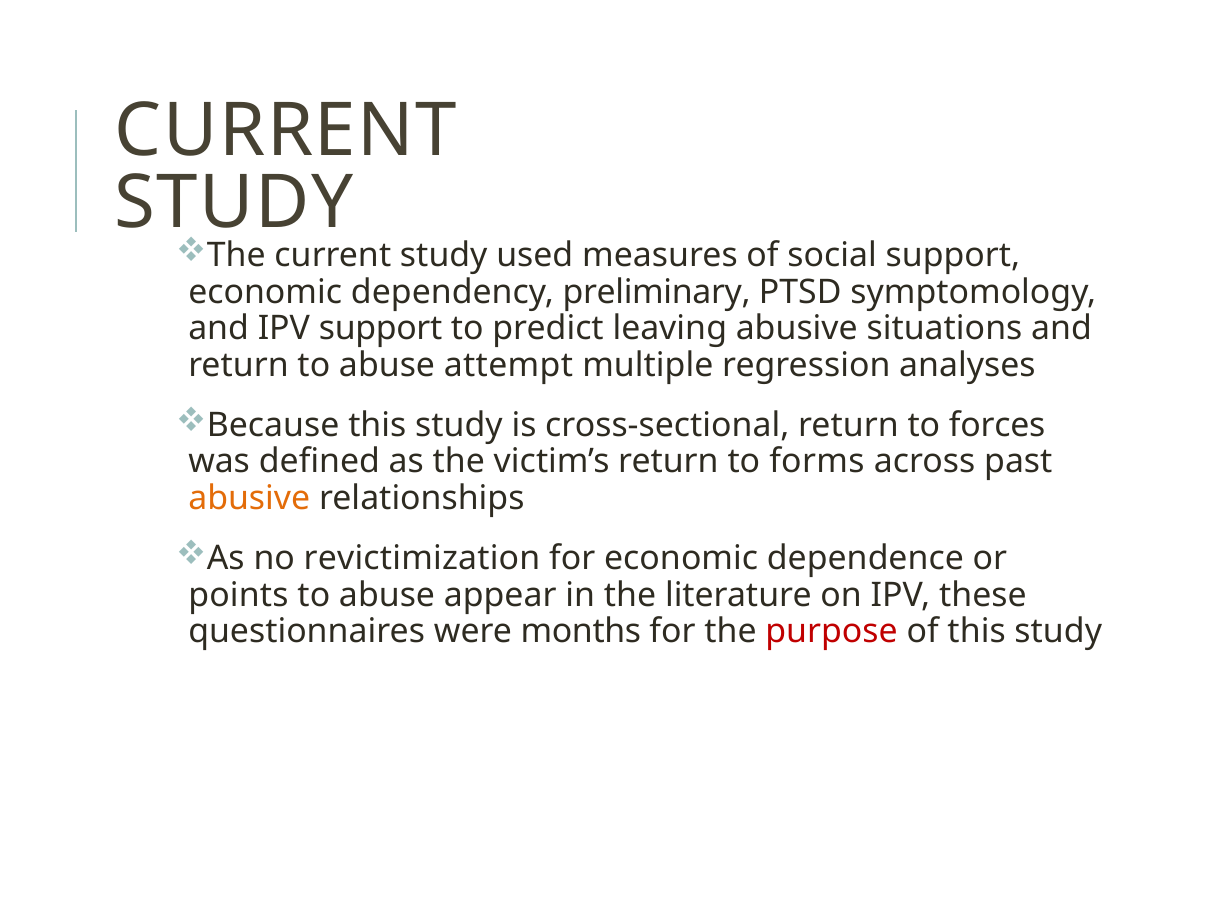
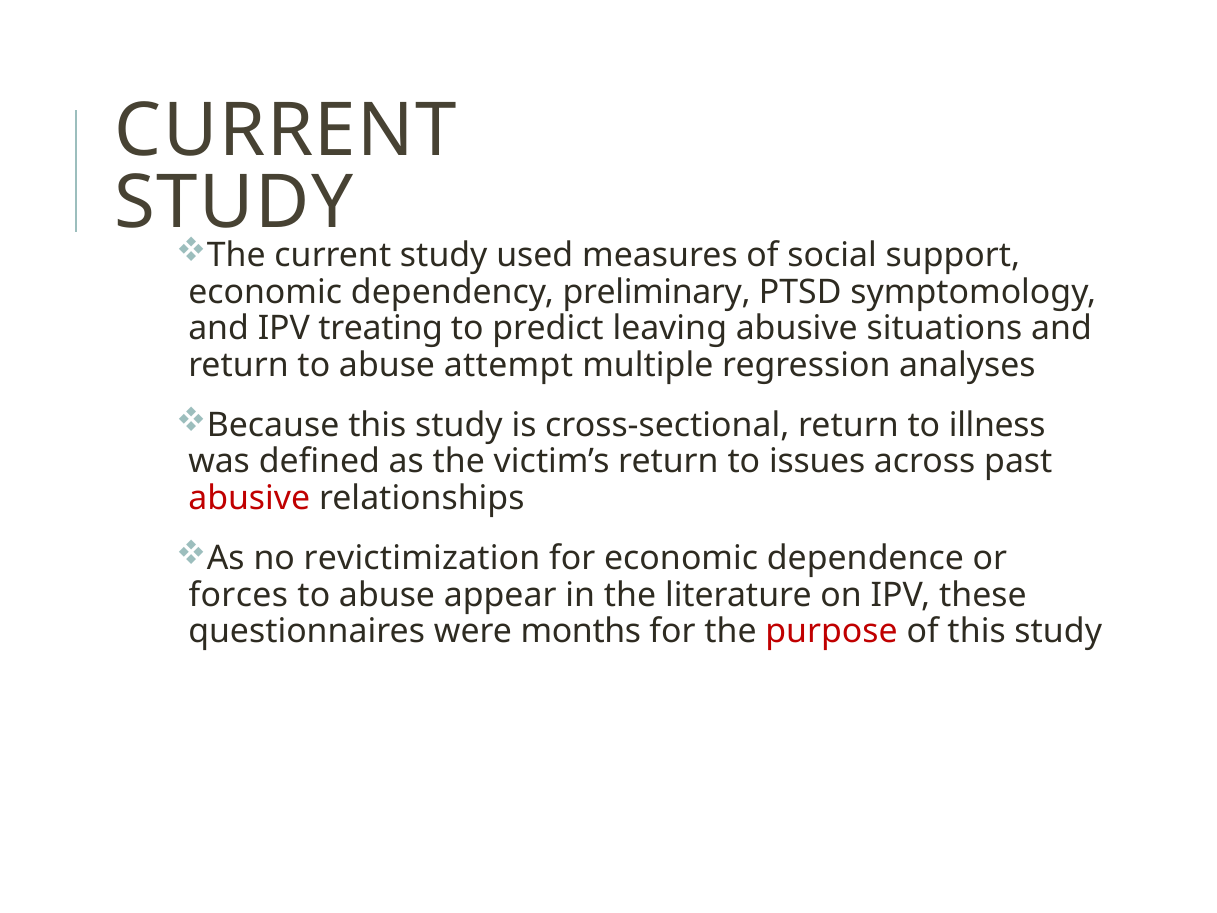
IPV support: support -> treating (381, 328)
forces: forces -> illness (997, 425)
forms: forms -> issues (817, 462)
abusive colour: orange -> red (249, 498)
points: points -> forces (238, 595)
